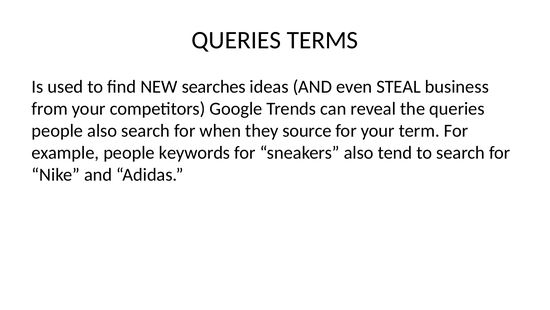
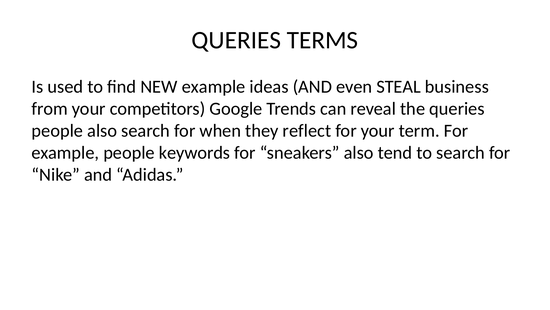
NEW searches: searches -> example (214, 87)
source: source -> reflect (307, 131)
